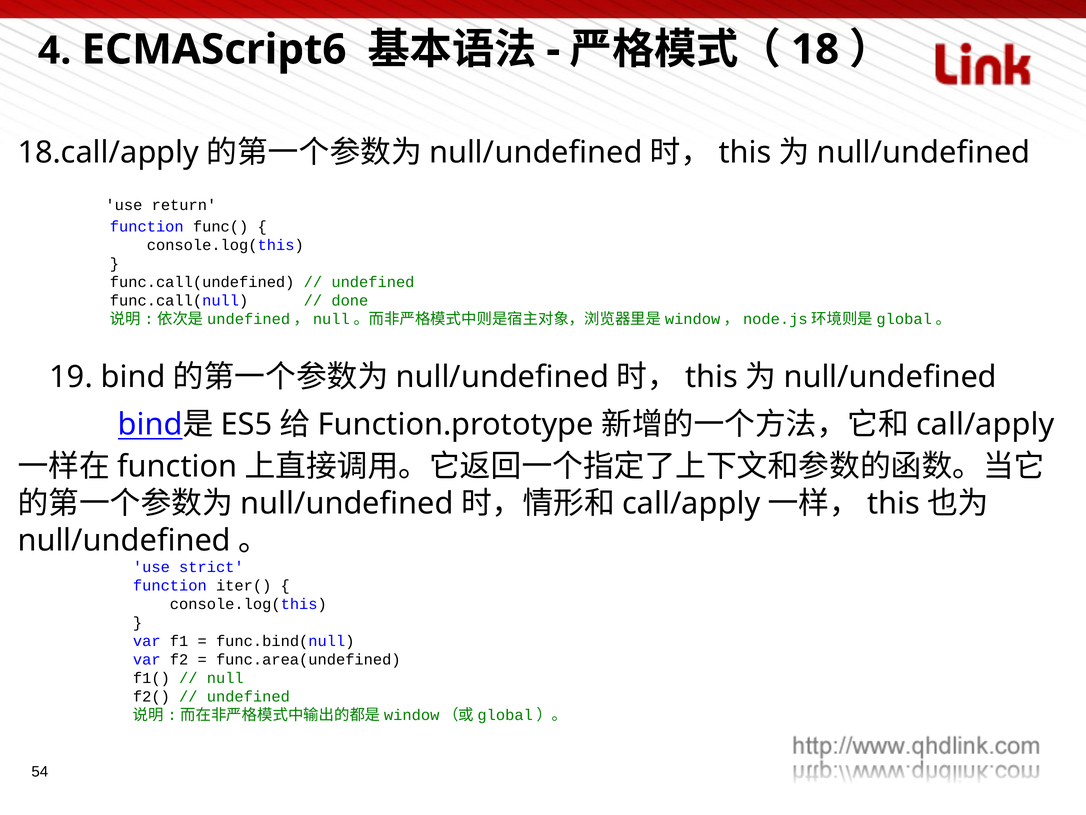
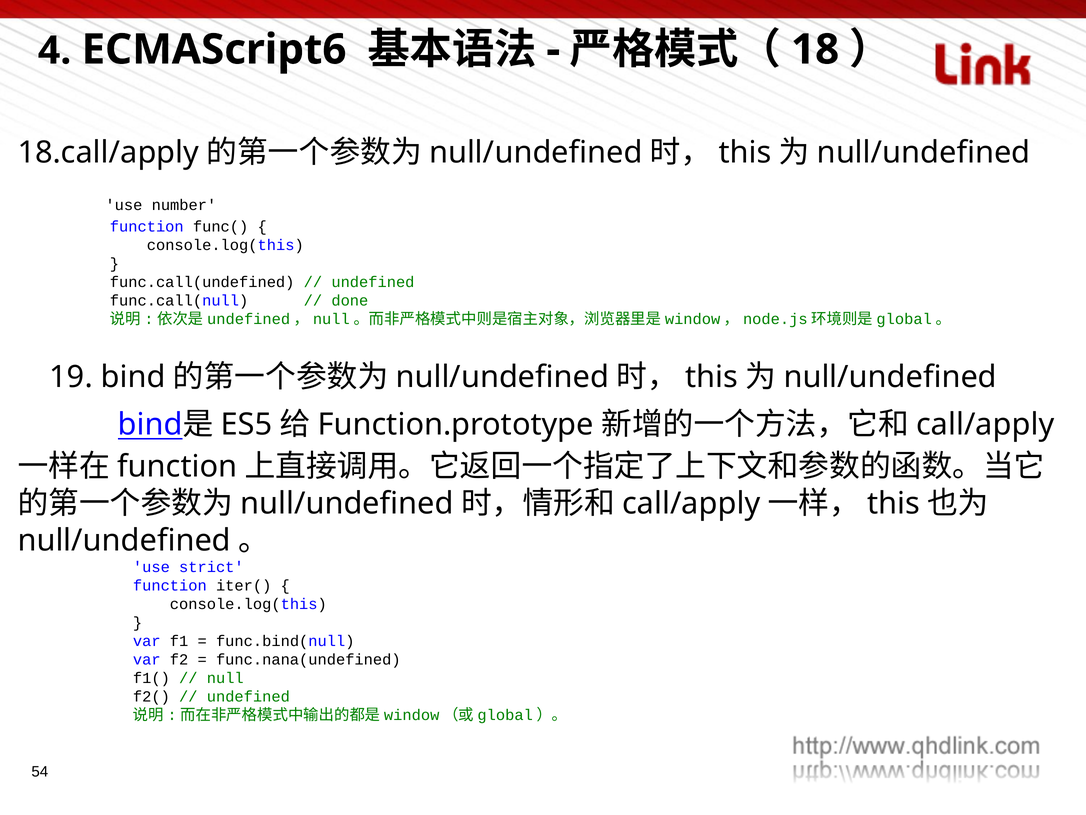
return: return -> number (184, 205)
func.area(undefined: func.area(undefined -> func.nana(undefined (308, 659)
